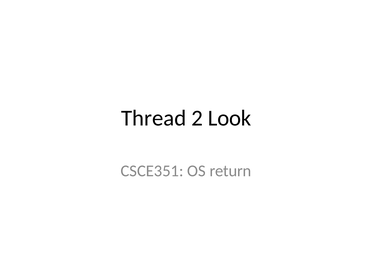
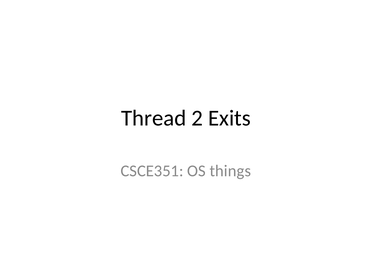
Look: Look -> Exits (229, 118)
return: return -> things (230, 171)
